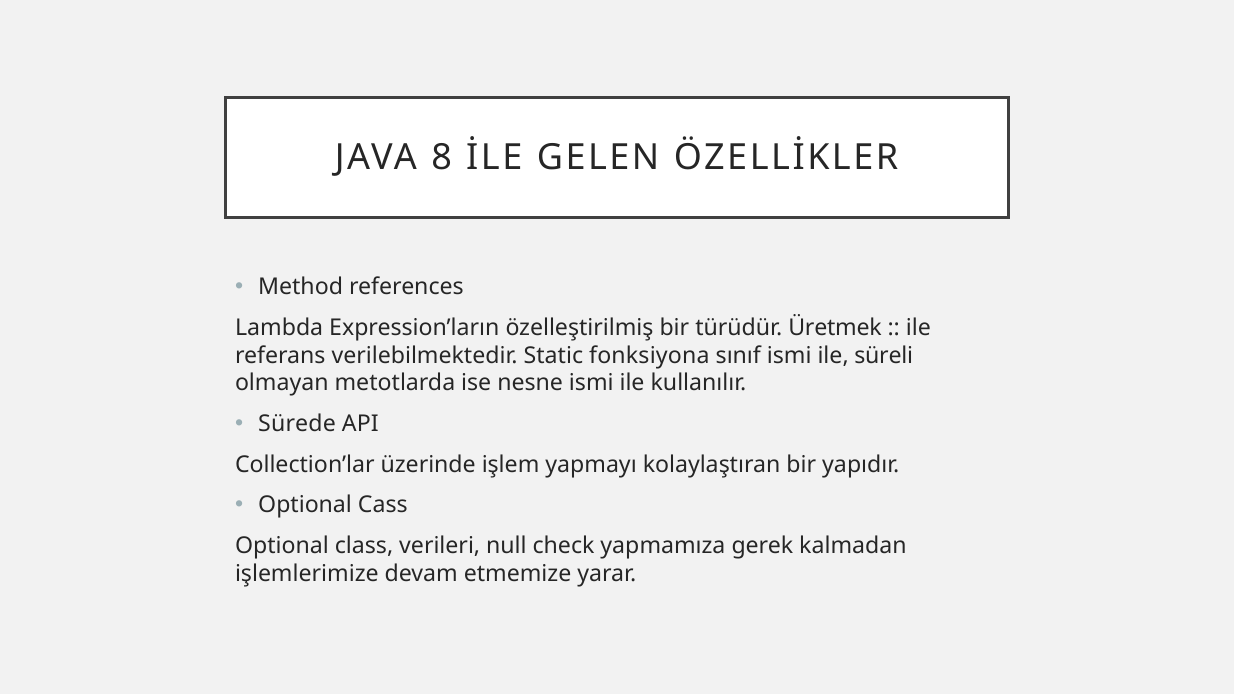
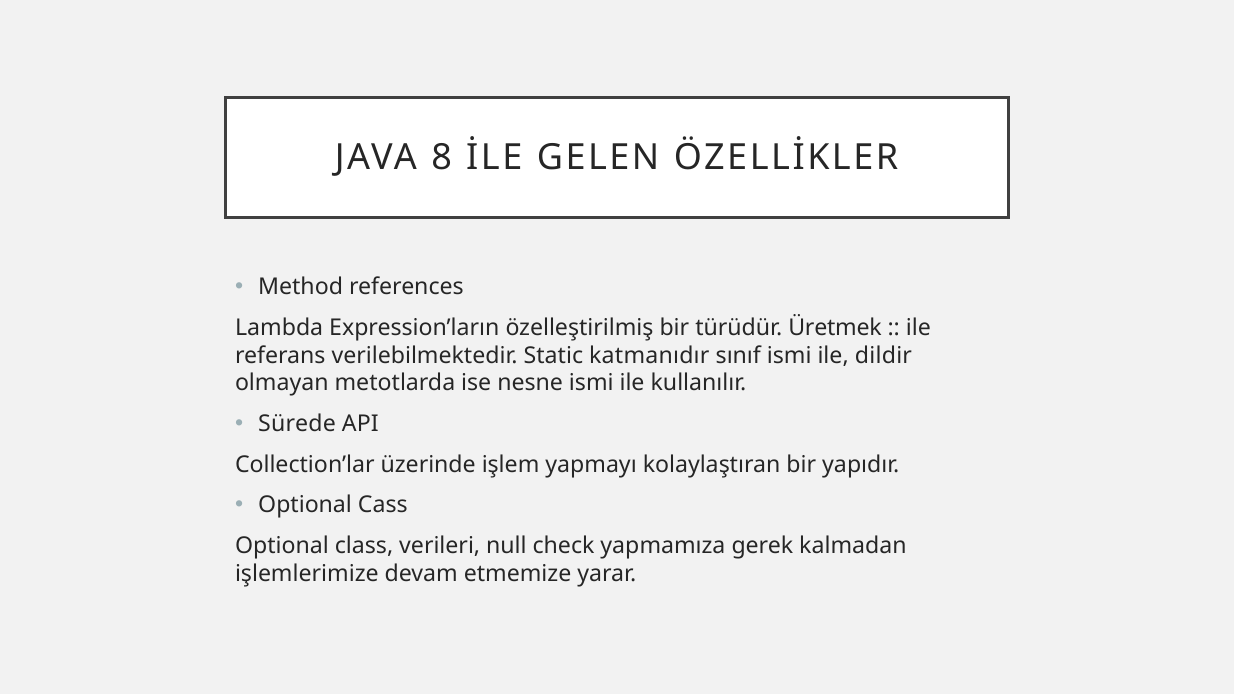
fonksiyona: fonksiyona -> katmanıdır (649, 356)
süreli: süreli -> dildir (883, 356)
